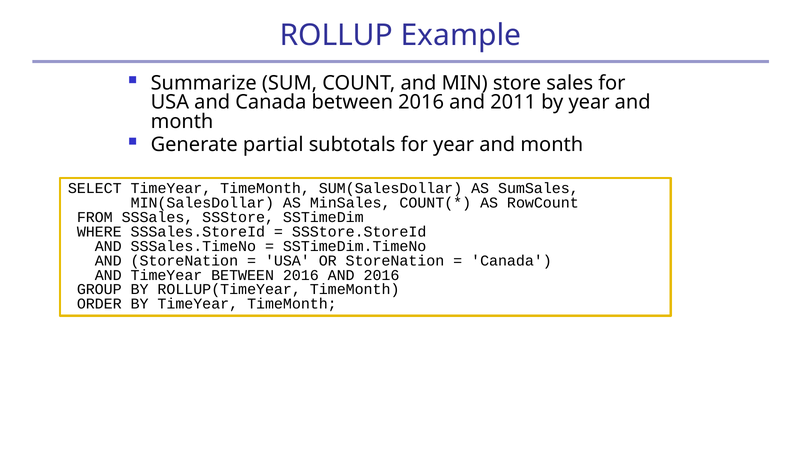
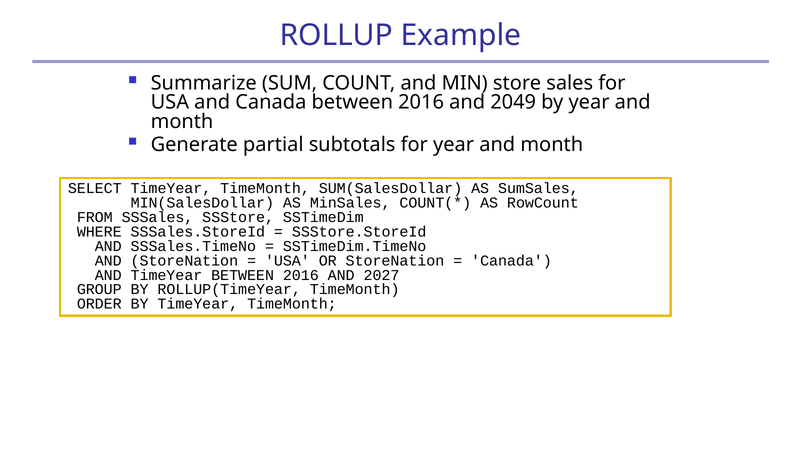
2011: 2011 -> 2049 (513, 102)
AND 2016: 2016 -> 2027 (382, 275)
